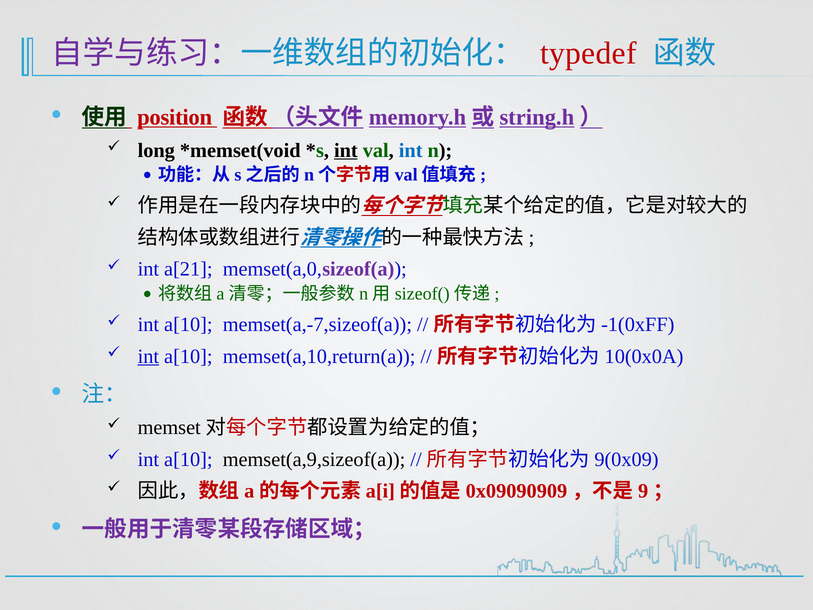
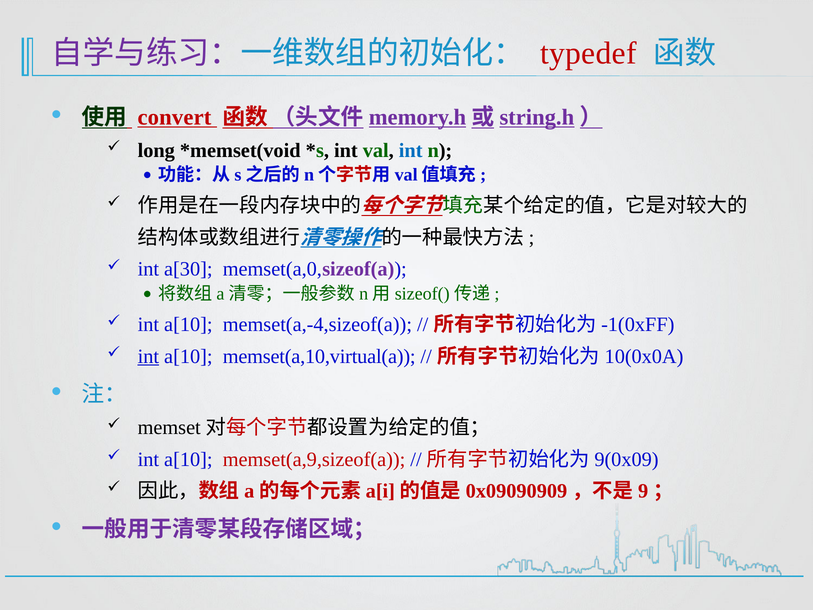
position: position -> convert (174, 117)
int underline: present -> none (346, 150)
a[21: a[21 -> a[30 (188, 269)
memset(a,-7,sizeof(a: memset(a,-7,sizeof(a -> memset(a,-4,sizeof(a (317, 324)
memset(a,10,return(a: memset(a,10,return(a -> memset(a,10,virtual(a (319, 356)
memset(a,9,sizeof(a colour: black -> red (314, 459)
